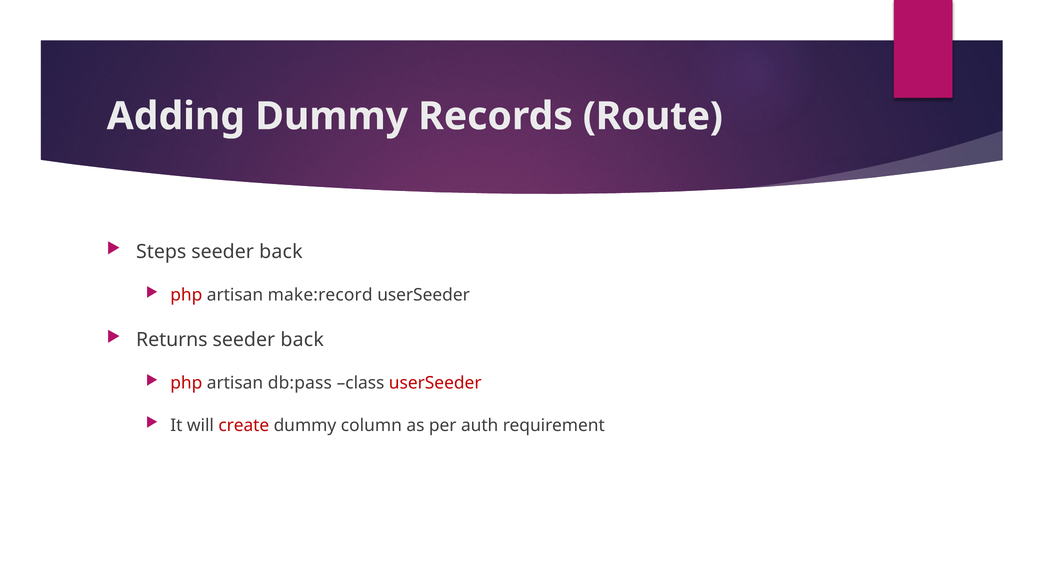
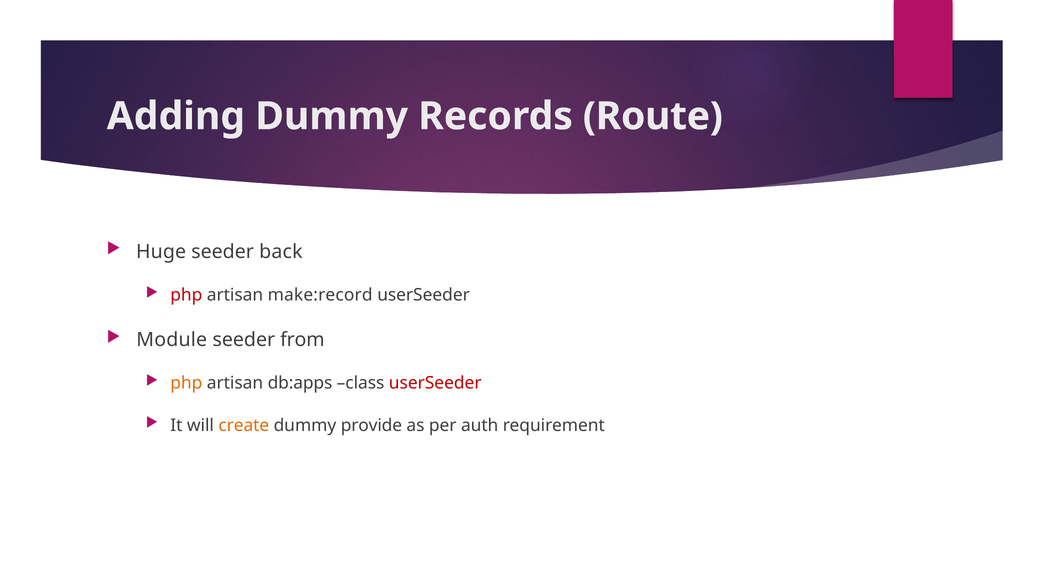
Steps: Steps -> Huge (161, 252)
Returns: Returns -> Module (172, 340)
back: back -> from (302, 340)
php colour: red -> orange (186, 383)
db:pass: db:pass -> db:apps (300, 383)
create colour: red -> orange (244, 425)
column: column -> provide (371, 425)
